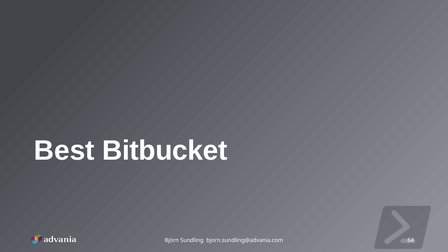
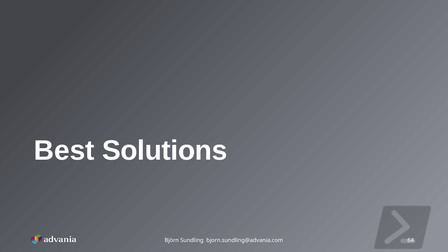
Bitbucket: Bitbucket -> Solutions (165, 151)
